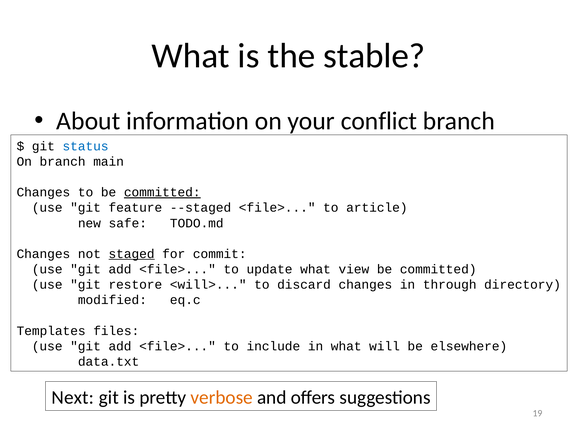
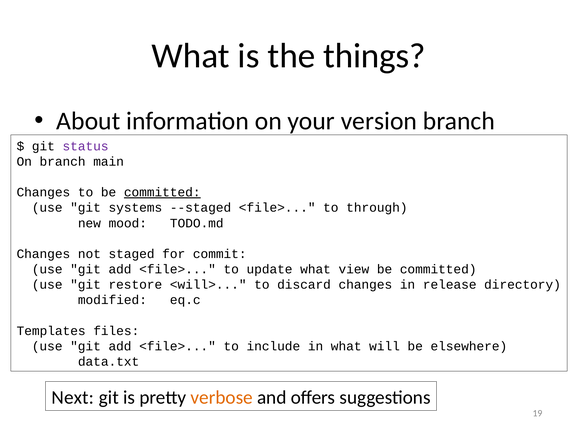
stable: stable -> things (374, 56)
conflict: conflict -> version (379, 121)
status colour: blue -> purple (86, 146)
feature: feature -> systems (135, 208)
article: article -> through (377, 208)
safe: safe -> mood (128, 223)
staged underline: present -> none (132, 254)
through: through -> release (450, 284)
